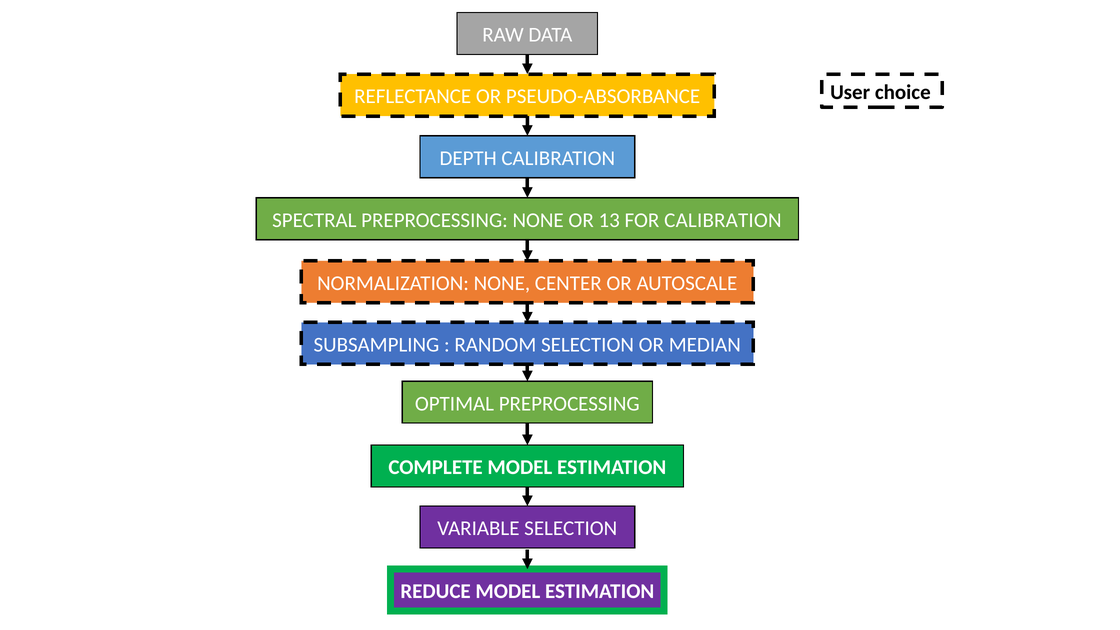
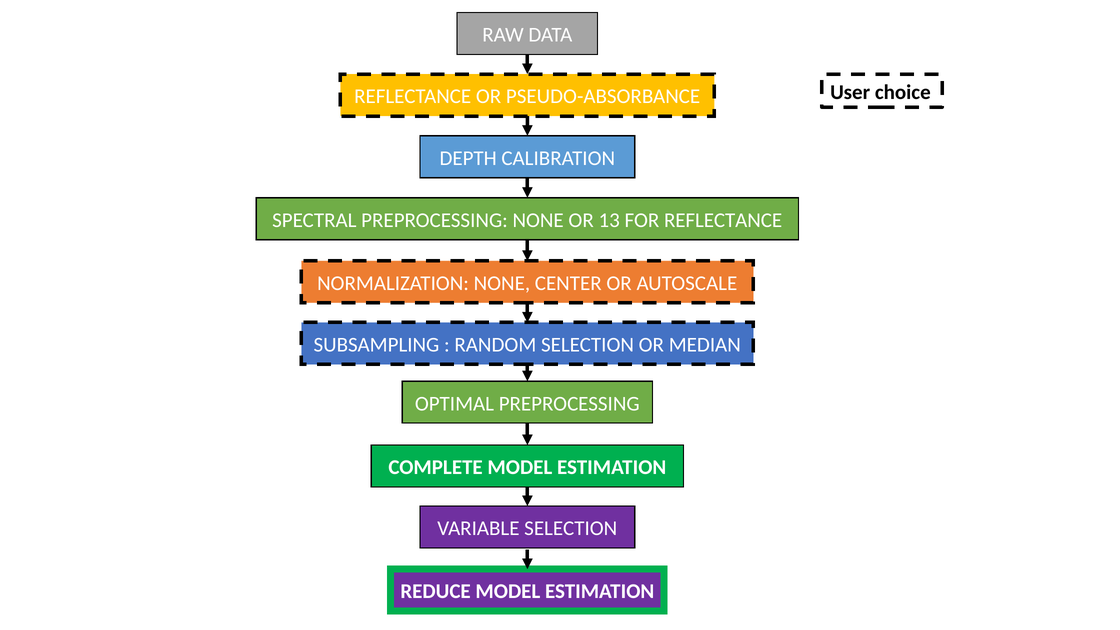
FOR CALIBRATION: CALIBRATION -> REFLECTANCE (723, 220)
